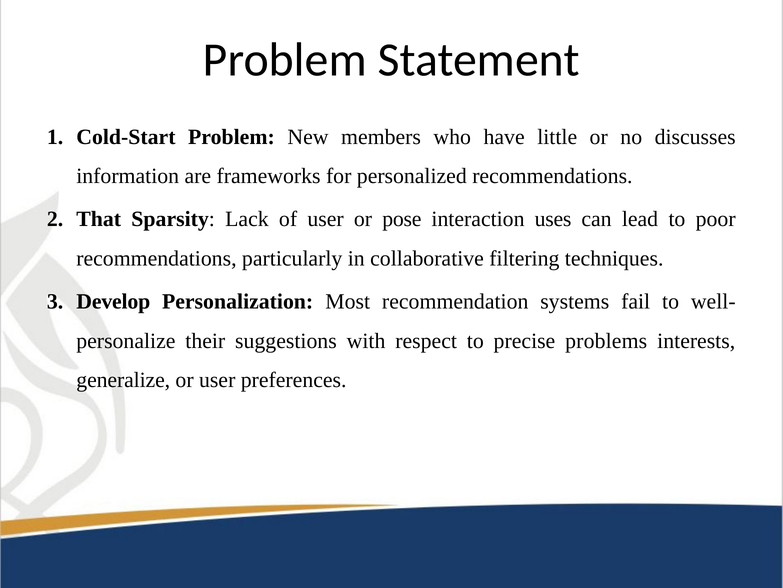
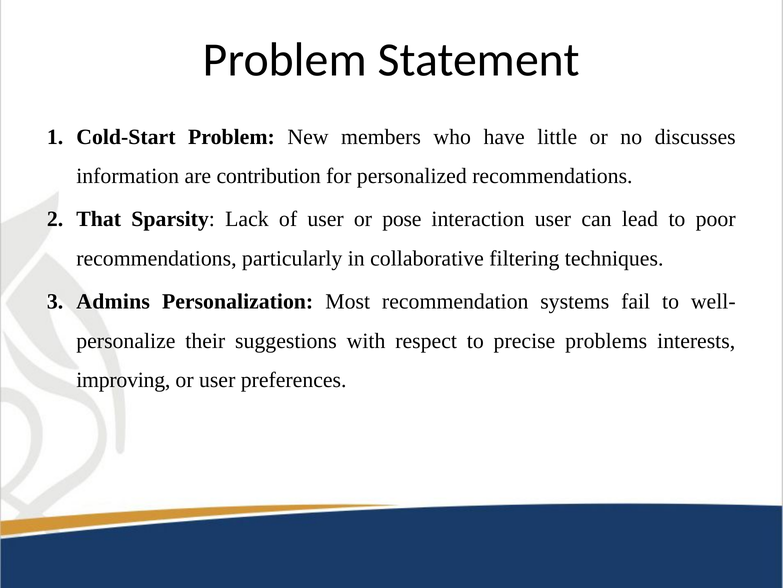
frameworks: frameworks -> contribution (269, 176)
interaction uses: uses -> user (553, 219)
Develop: Develop -> Admins (113, 301)
generalize: generalize -> improving (123, 380)
